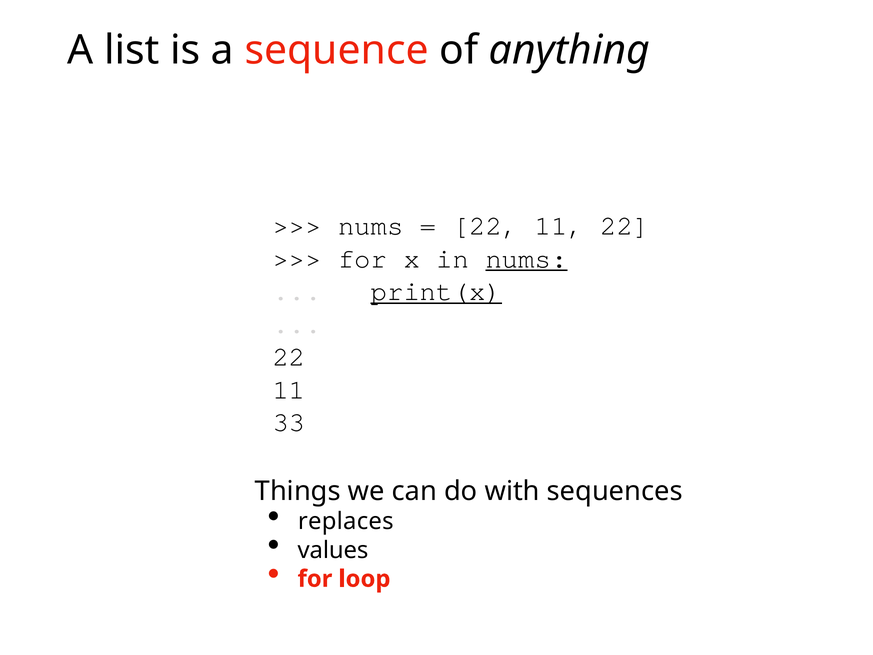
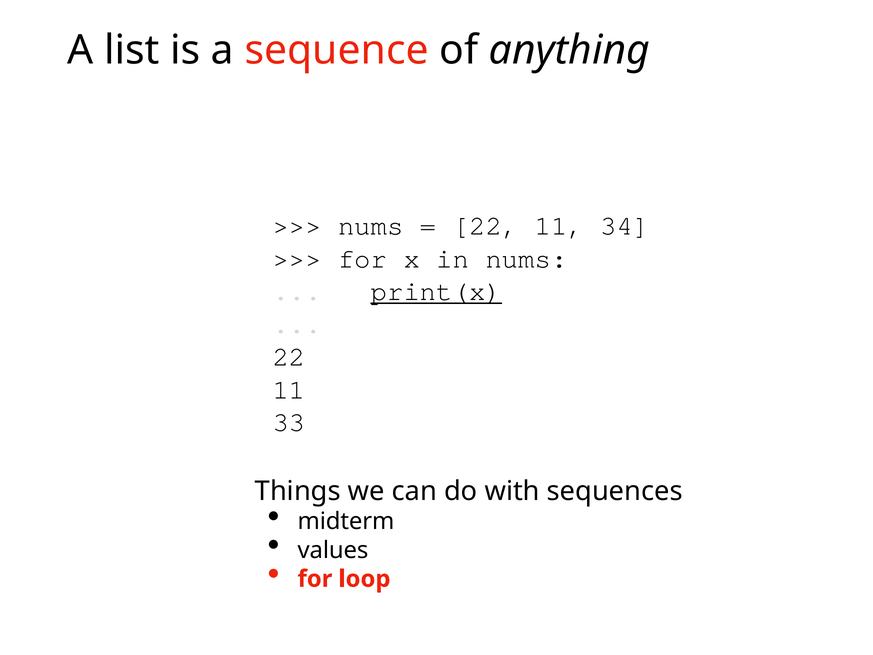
11 22: 22 -> 34 (625, 226)
nums underline: present -> none (526, 259)
replaces: replaces -> midterm (346, 521)
